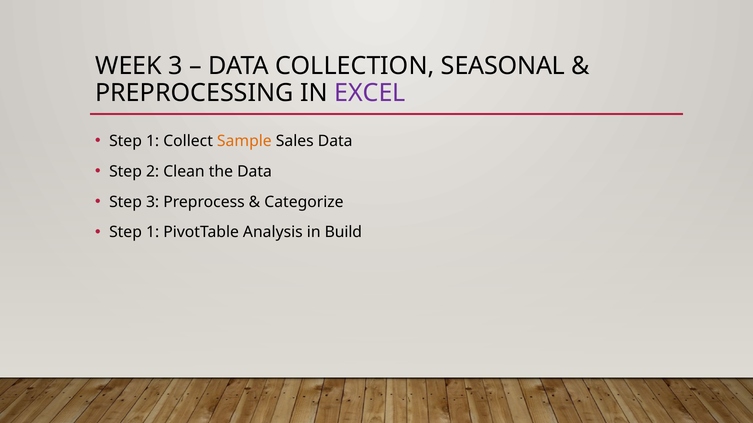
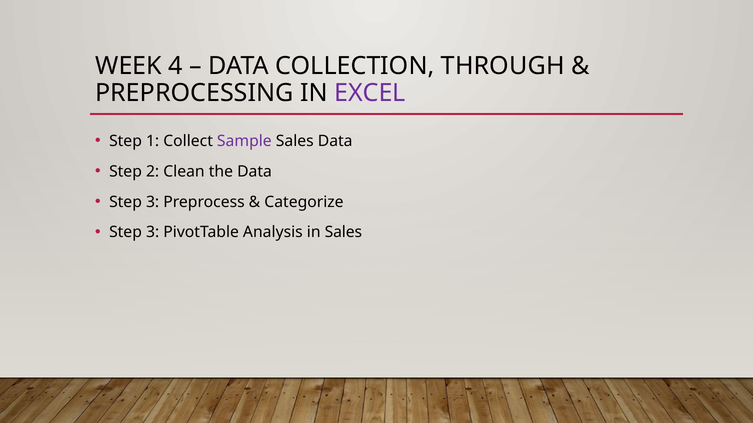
WEEK 3: 3 -> 4 (176, 66)
SEASONAL: SEASONAL -> THROUGH (503, 66)
Sample colour: orange -> purple (244, 141)
1: 1 -> 3 (153, 233)
in Build: Build -> Sales (343, 233)
